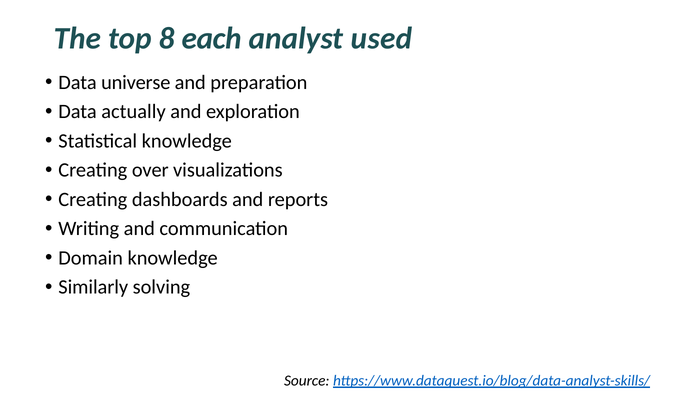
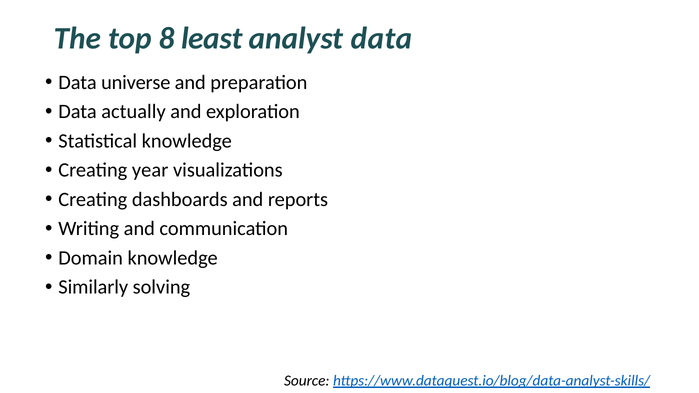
each: each -> least (212, 38)
analyst used: used -> data (382, 38)
over: over -> year (150, 170)
